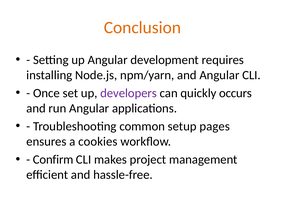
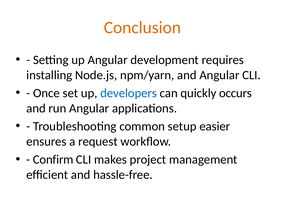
developers colour: purple -> blue (129, 93)
pages: pages -> easier (215, 126)
cookies: cookies -> request (98, 141)
